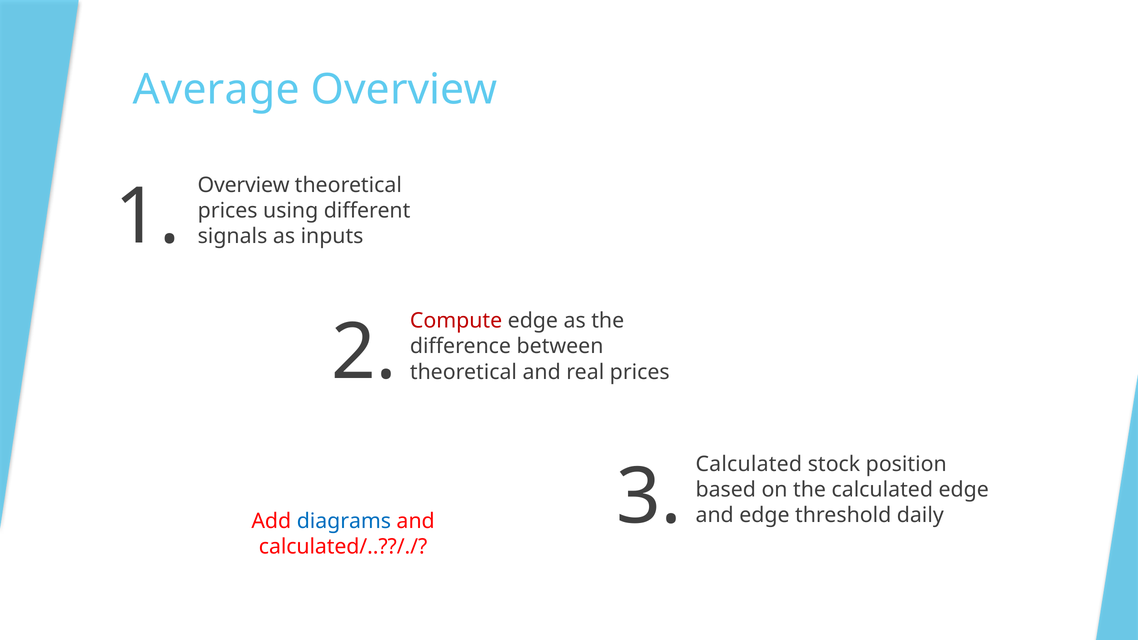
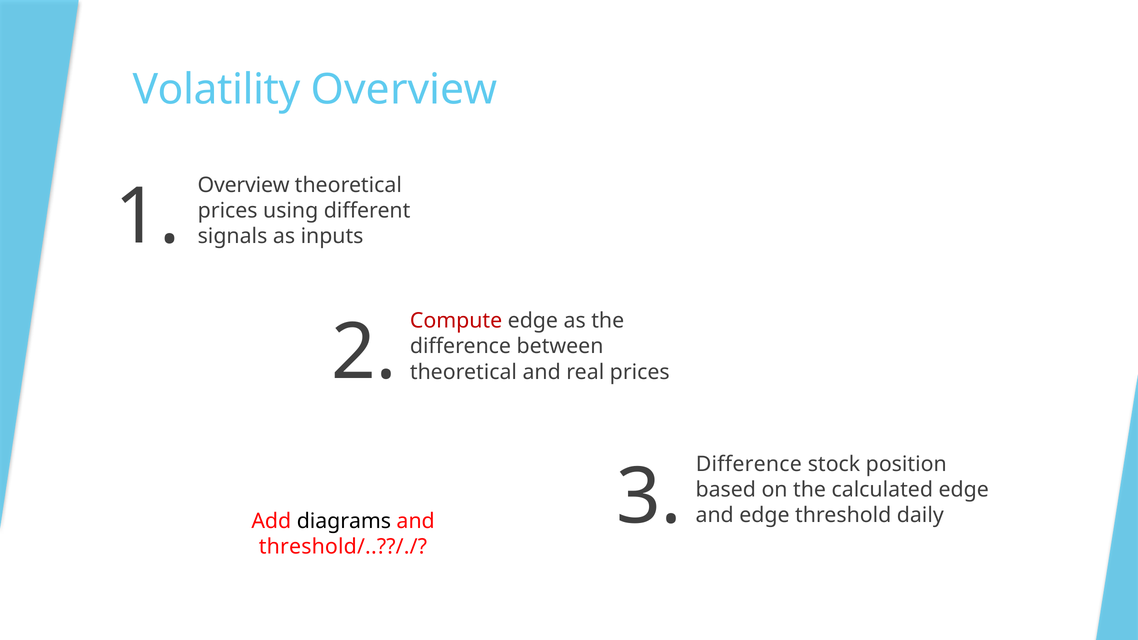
Average: Average -> Volatility (217, 90)
Calculated: Calculated -> Difference (749, 464)
diagrams colour: blue -> black (344, 521)
calculated/..??/./: calculated/..??/./ -> threshold/..??/./ (343, 547)
